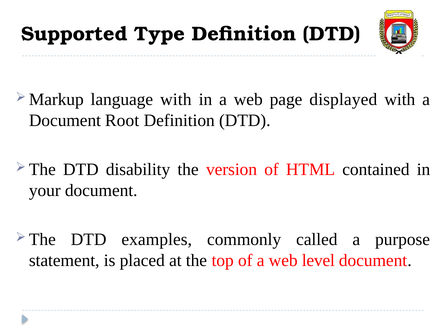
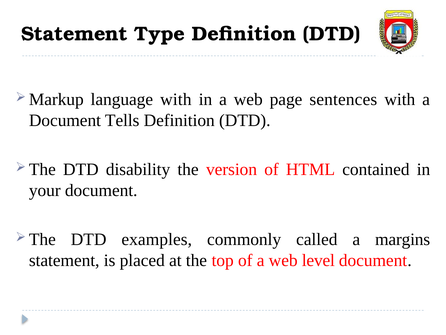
Supported: Supported -> Statement (74, 34)
displayed: displayed -> sentences (343, 99)
Root: Root -> Tells (122, 120)
purpose: purpose -> margins (403, 239)
